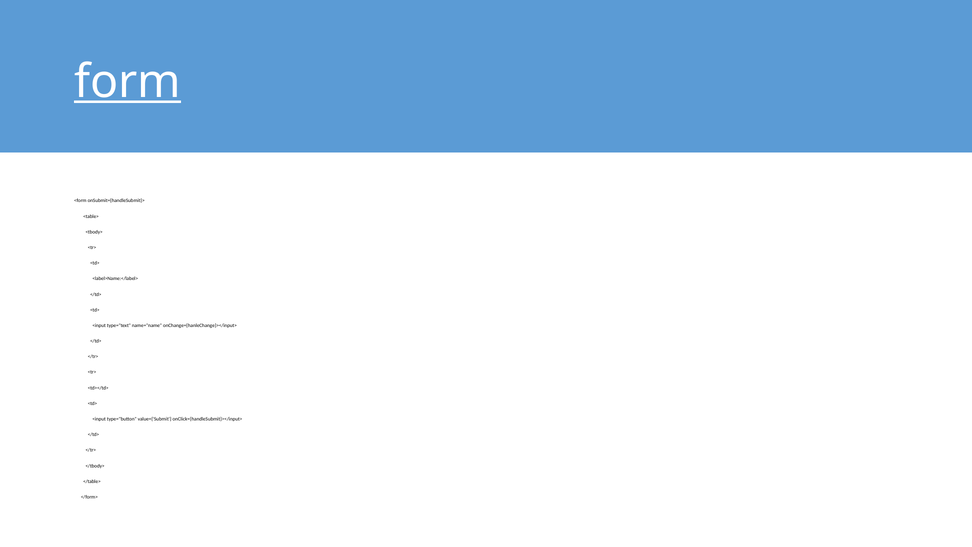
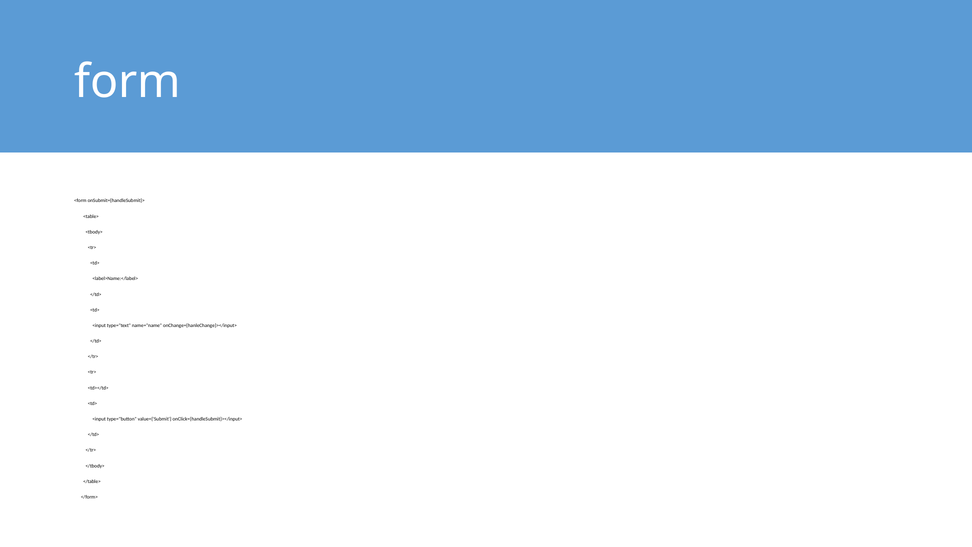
form underline: present -> none (128, 82)
